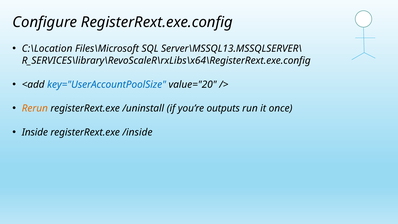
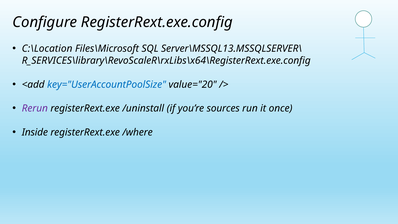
Rerun colour: orange -> purple (35, 108)
outputs: outputs -> sources (223, 108)
/inside: /inside -> /where (138, 132)
